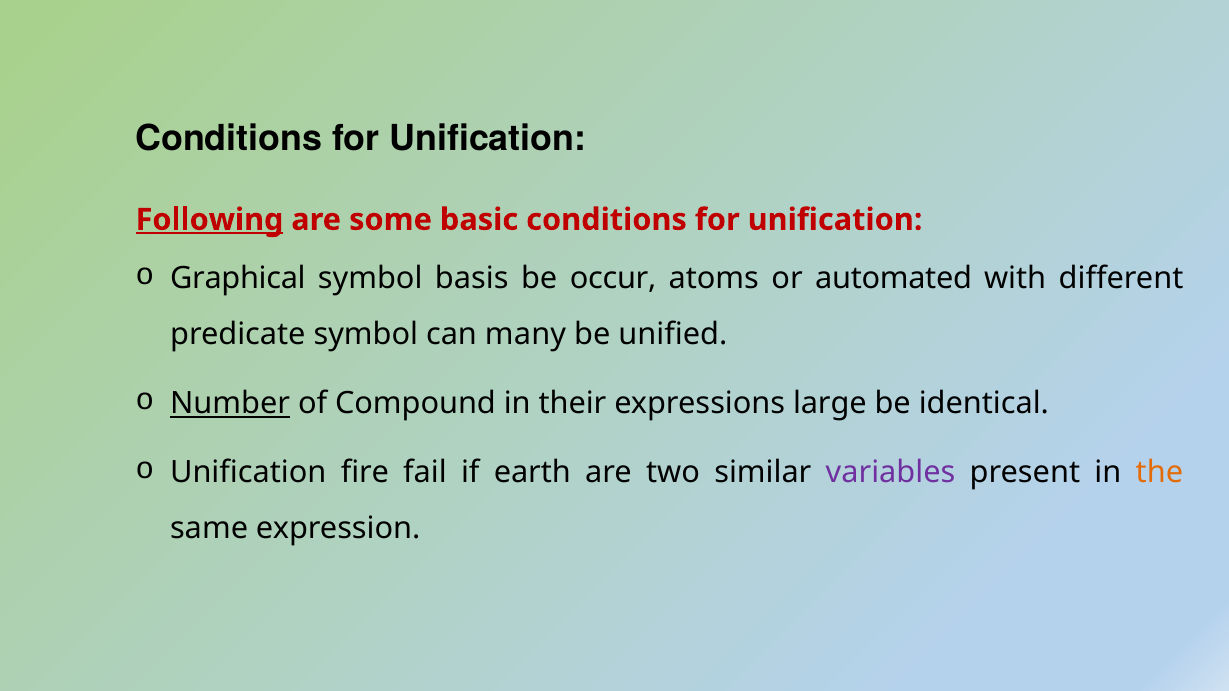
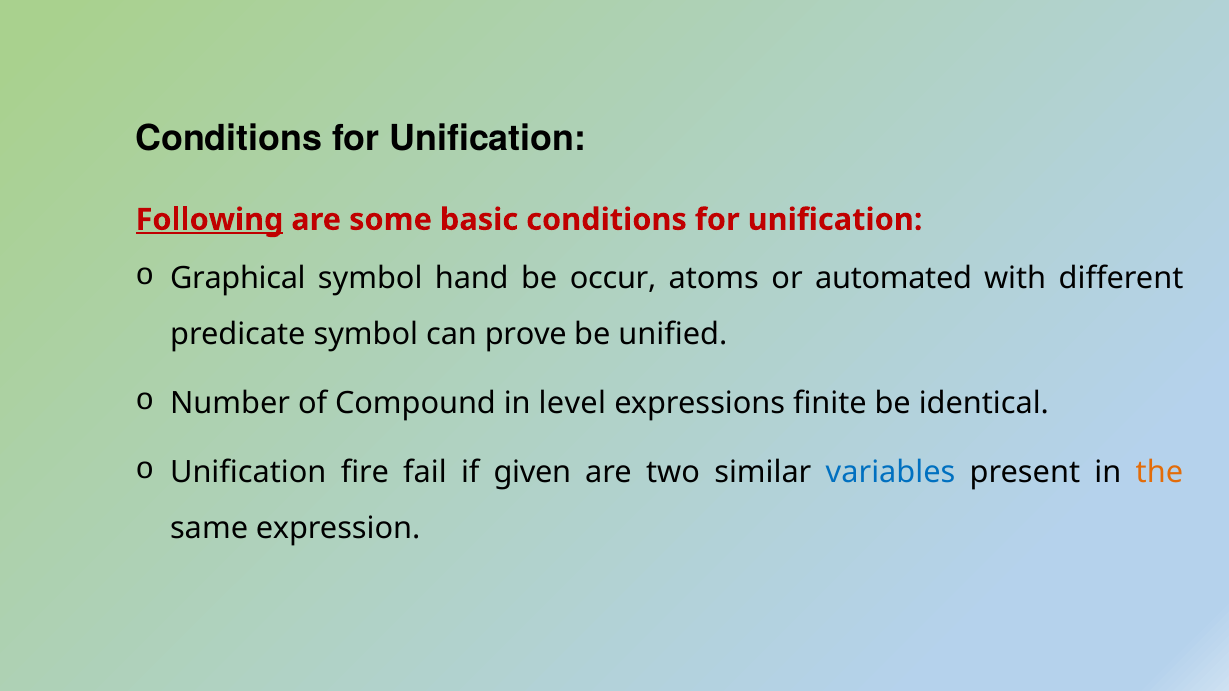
basis: basis -> hand (472, 279)
many: many -> prove (526, 334)
Number underline: present -> none (230, 404)
their: their -> level (572, 404)
large: large -> finite (830, 404)
earth: earth -> given (532, 473)
variables colour: purple -> blue (891, 473)
